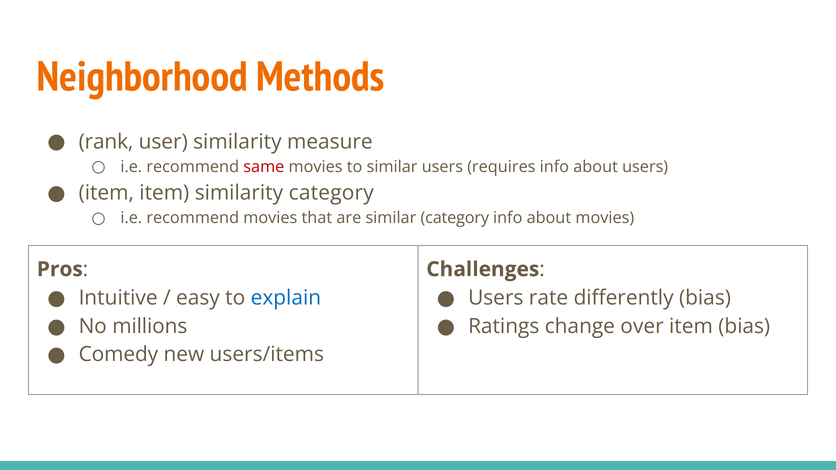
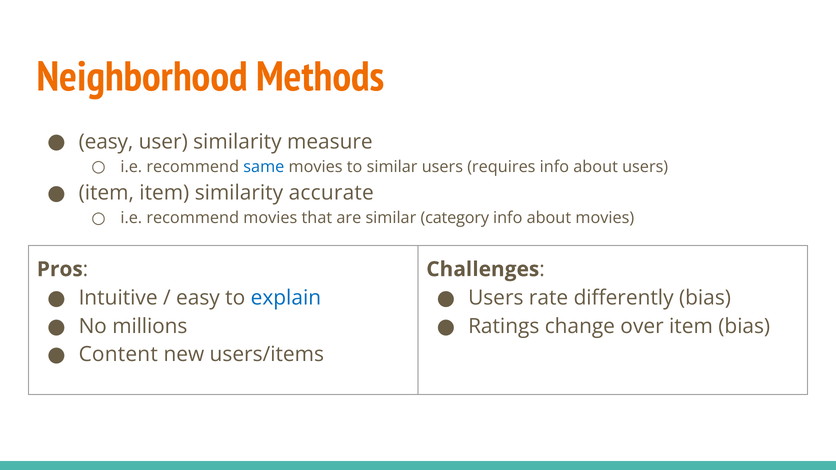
rank: rank -> easy (106, 142)
same colour: red -> blue (264, 167)
similarity category: category -> accurate (331, 193)
Comedy: Comedy -> Content (118, 355)
